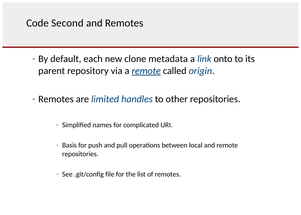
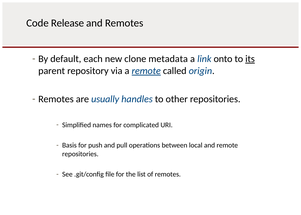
Second: Second -> Release (67, 23)
its underline: none -> present (250, 59)
limited: limited -> usually (105, 99)
